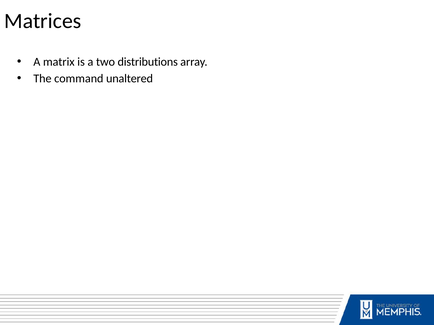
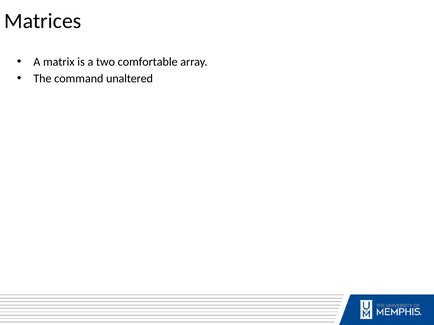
distributions: distributions -> comfortable (148, 62)
